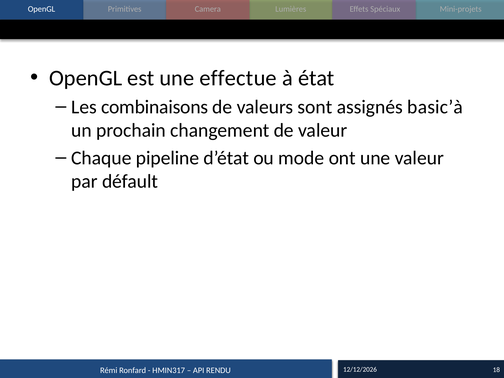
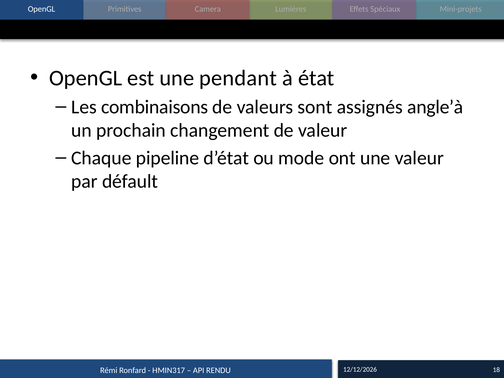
effectue: effectue -> pendant (238, 78)
basic’à: basic’à -> angle’à (435, 107)
